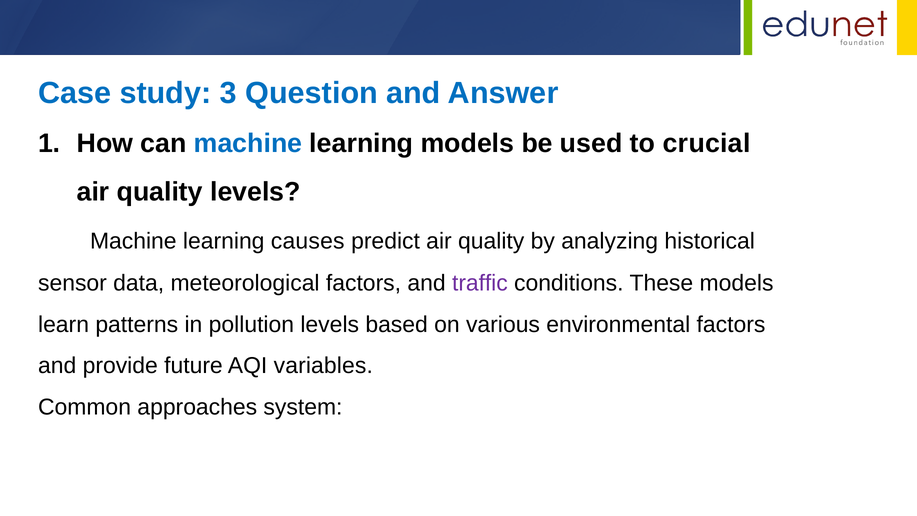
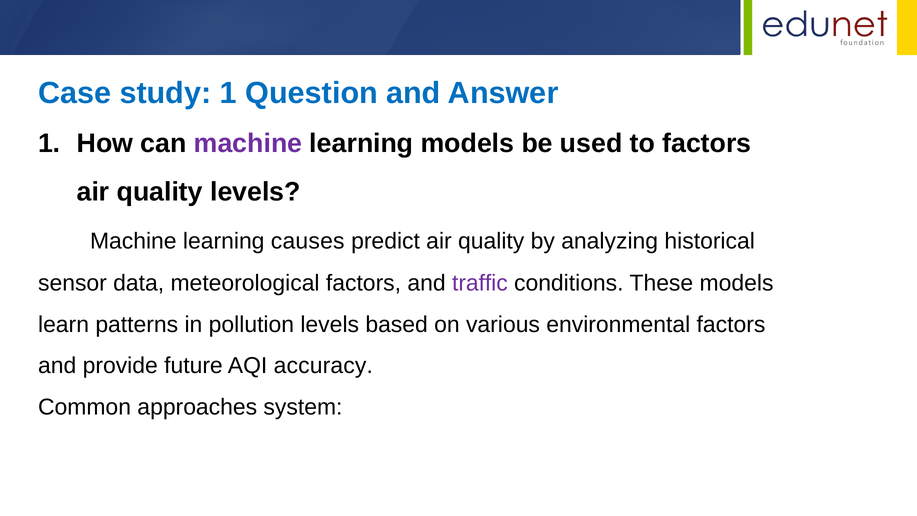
study 3: 3 -> 1 (228, 93)
machine colour: blue -> purple (248, 144)
to crucial: crucial -> factors (707, 144)
variables: variables -> accuracy (323, 366)
